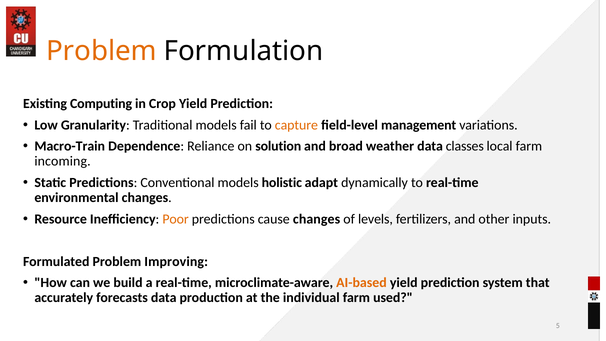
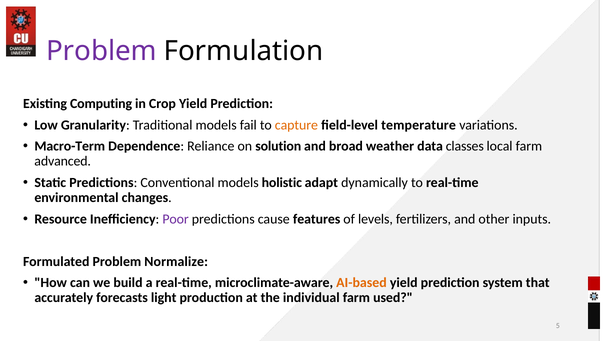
Problem colour: orange -> purple (101, 51)
management: management -> temperature (419, 125)
Macro-Train: Macro-Train -> Macro-Term (70, 146)
incoming: incoming -> advanced (63, 161)
Poor colour: orange -> purple (176, 219)
cause changes: changes -> features (317, 219)
Improving: Improving -> Normalize (176, 261)
forecasts data: data -> light (164, 298)
